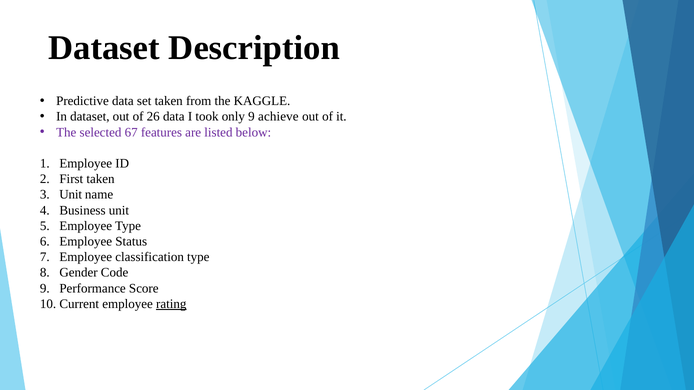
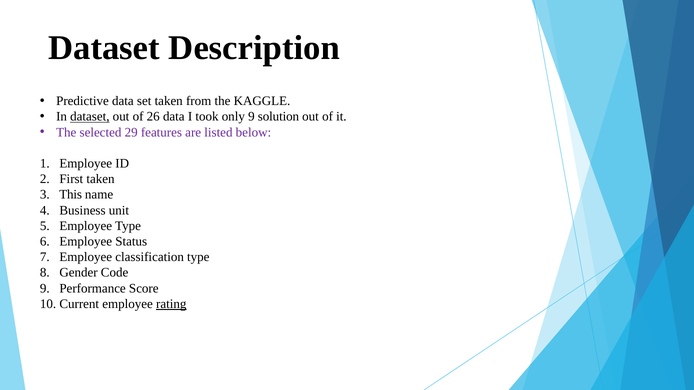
dataset underline: none -> present (90, 117)
achieve: achieve -> solution (278, 117)
67: 67 -> 29 (131, 132)
Unit: Unit -> This (71, 195)
